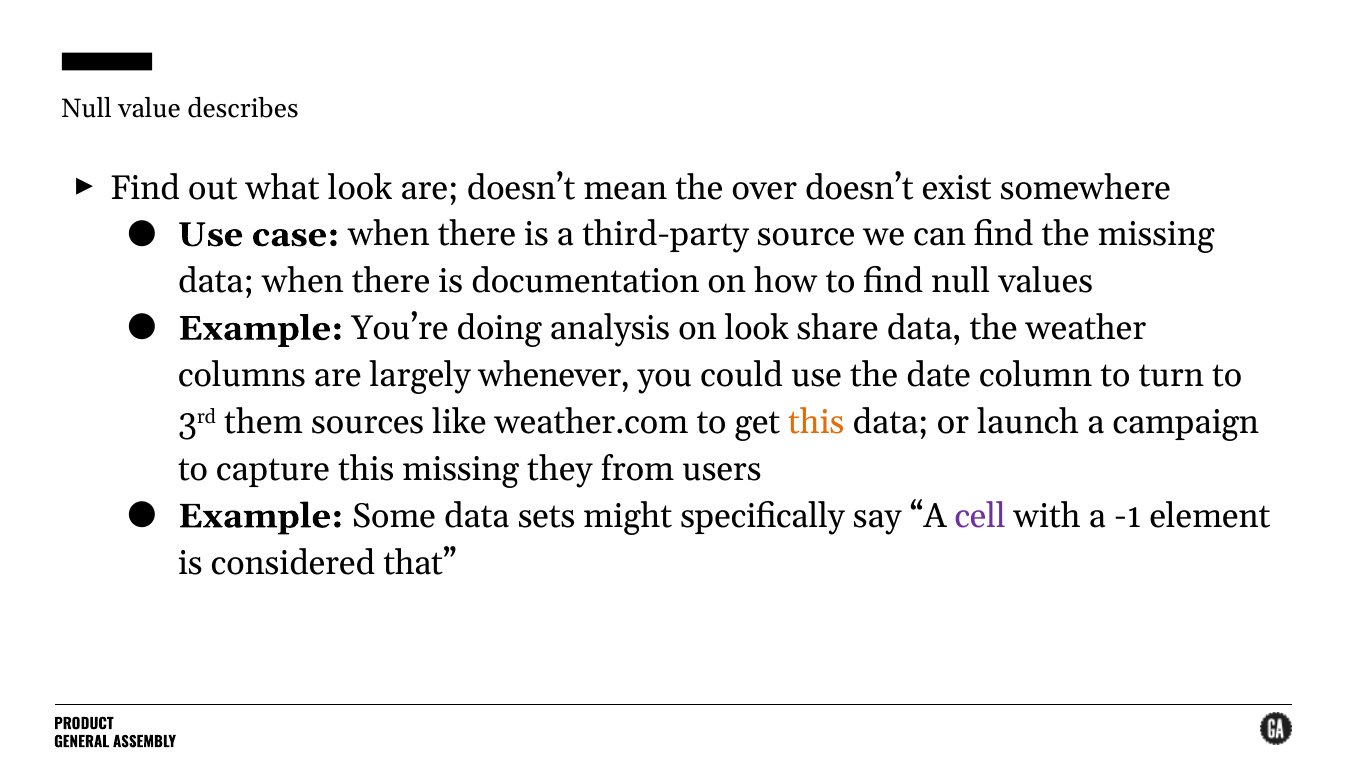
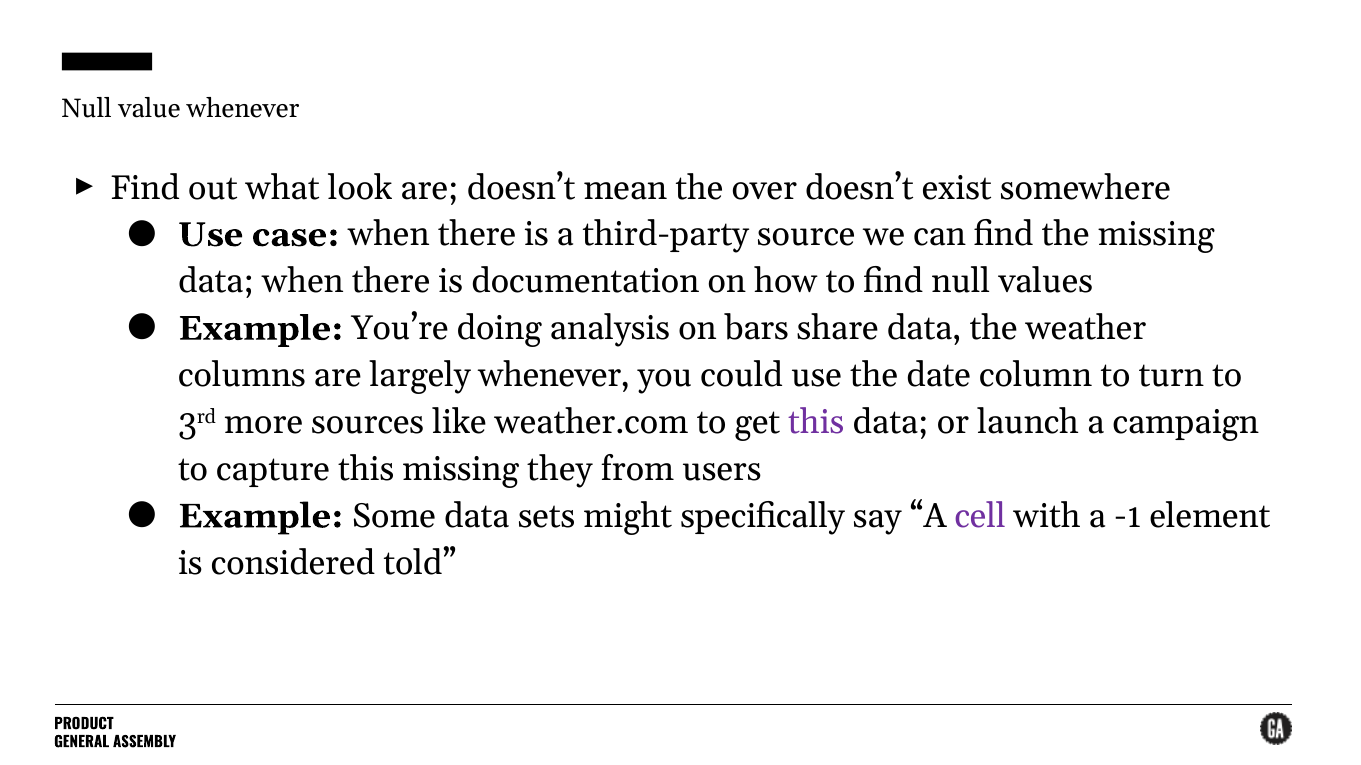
value describes: describes -> whenever (243, 108)
on look: look -> bars (757, 329)
them: them -> more (264, 423)
this colour: orange -> purple (816, 423)
that: that -> told (420, 563)
